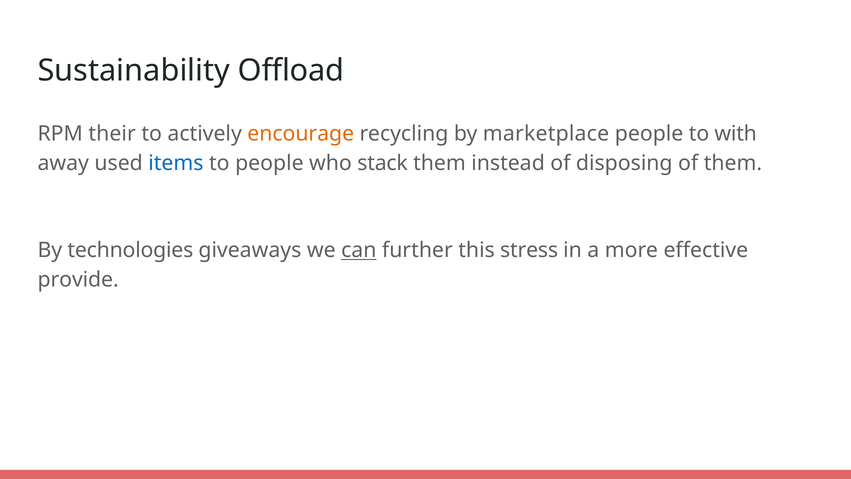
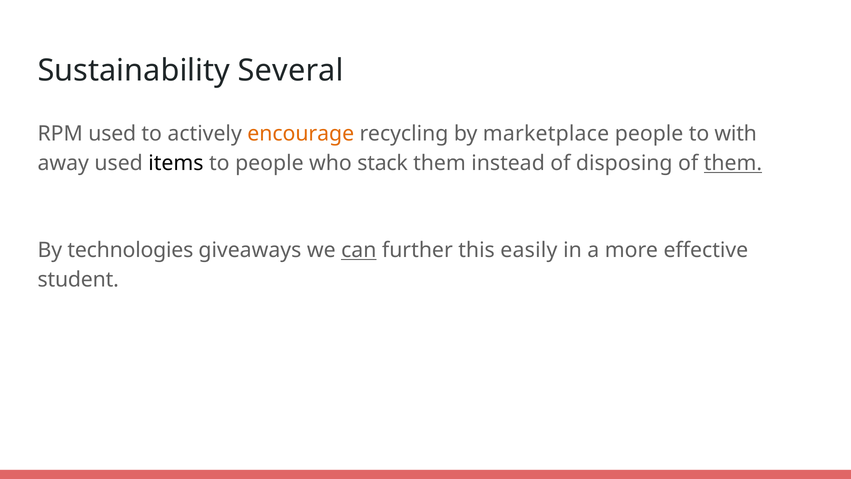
Offload: Offload -> Several (291, 71)
RPM their: their -> used (112, 134)
items colour: blue -> black (176, 163)
them underline: none -> present (733, 163)
stress: stress -> easily (529, 250)
provide: provide -> student (78, 280)
